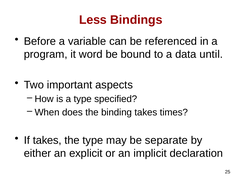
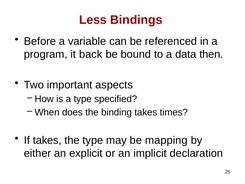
word: word -> back (91, 54)
until: until -> then (211, 54)
separate: separate -> mapping (166, 140)
